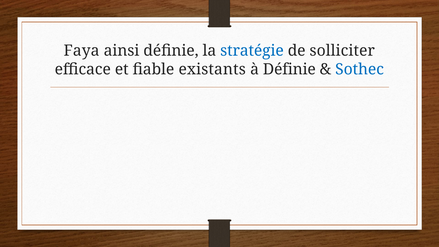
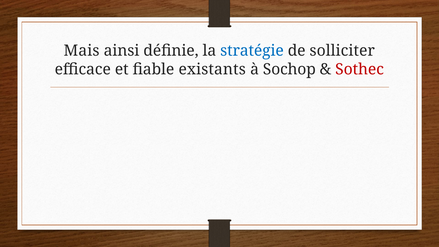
Faya: Faya -> Mais (82, 51)
à Définie: Définie -> Sochop (289, 69)
Sothec colour: blue -> red (360, 69)
